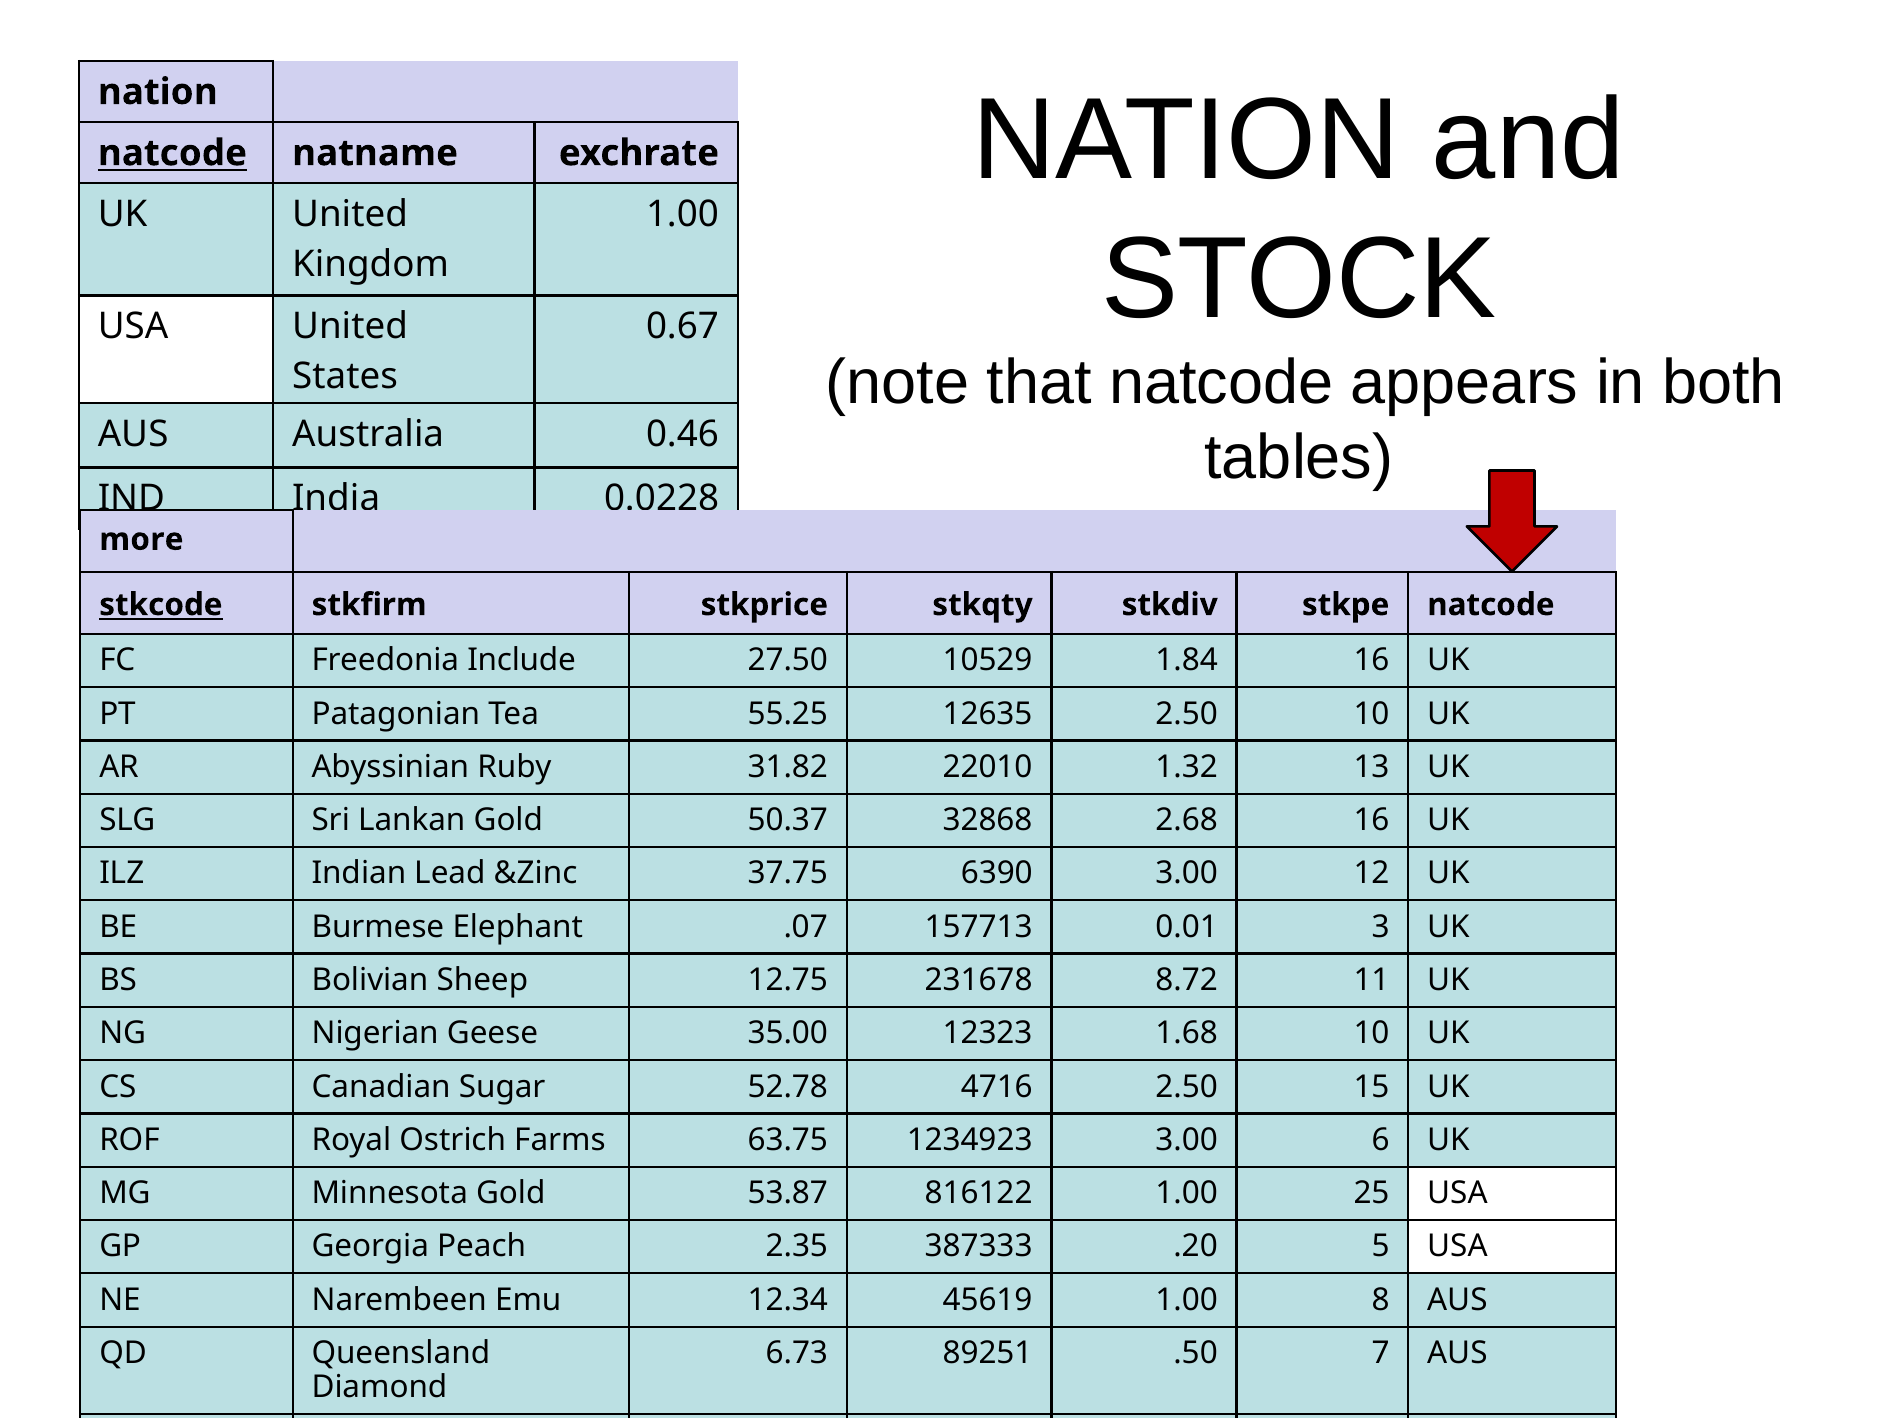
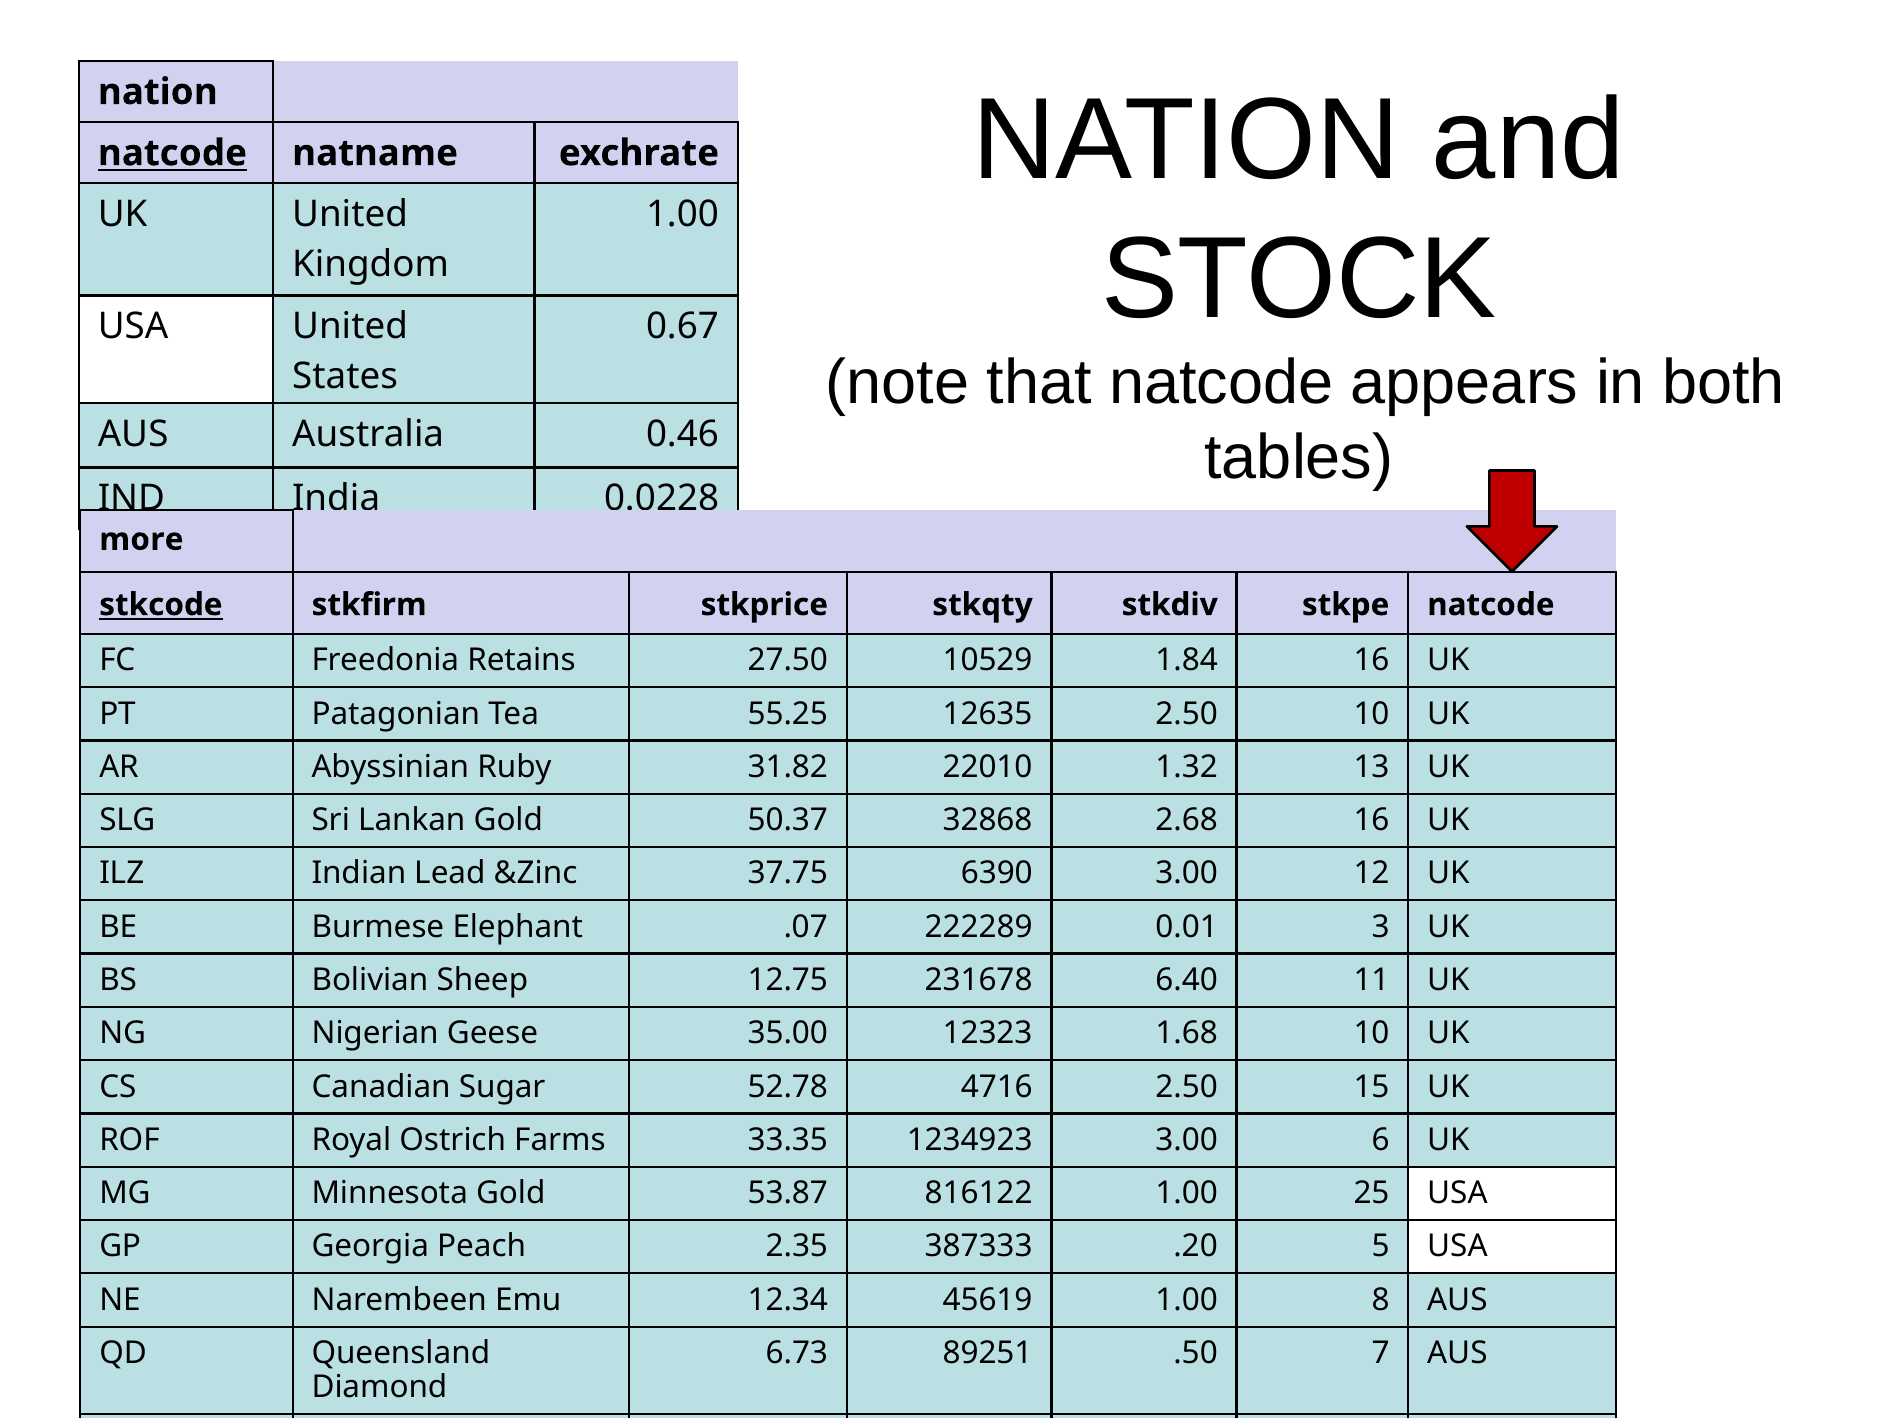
Include: Include -> Retains (521, 660)
157713: 157713 -> 222289 (979, 927)
8.72: 8.72 -> 6.40 (1187, 980)
63.75: 63.75 -> 33.35 (788, 1140)
